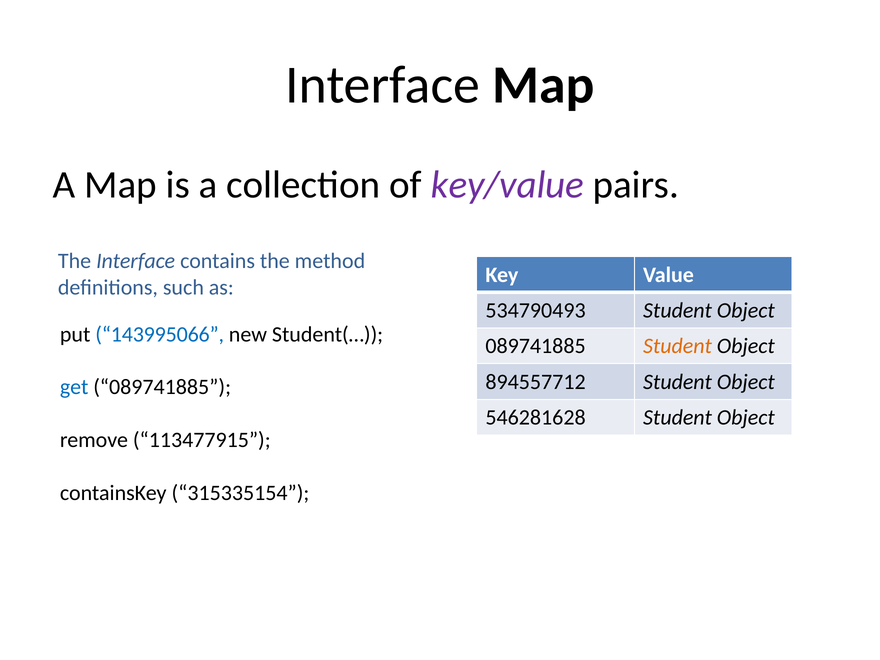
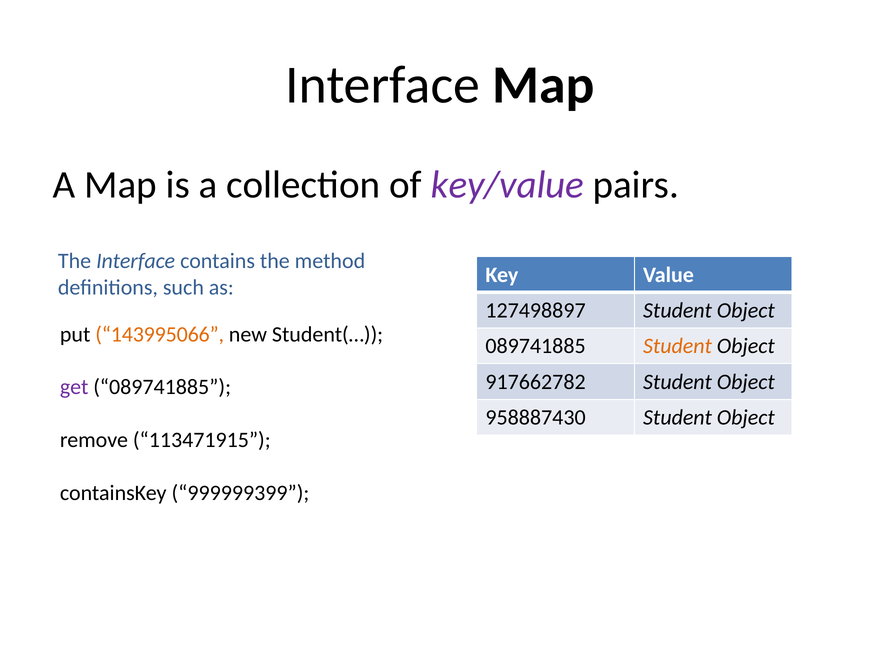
534790493: 534790493 -> 127498897 (536, 310)
143995066 colour: blue -> orange (160, 334)
894557712: 894557712 -> 917662782 (536, 382)
get colour: blue -> purple (74, 387)
546281628: 546281628 -> 958887430 (536, 417)
113477915: 113477915 -> 113471915 (202, 440)
315335154: 315335154 -> 999999399 (240, 493)
